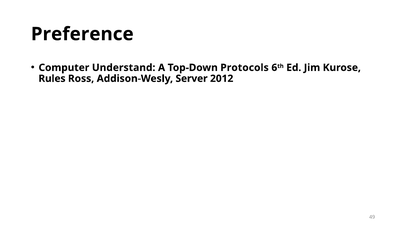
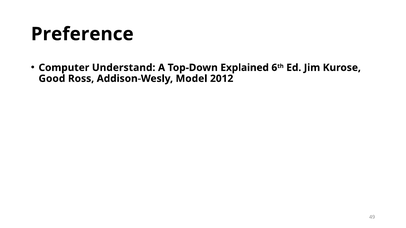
Protocols: Protocols -> Explained (245, 68)
Rules: Rules -> Good (52, 79)
Server: Server -> Model (191, 79)
